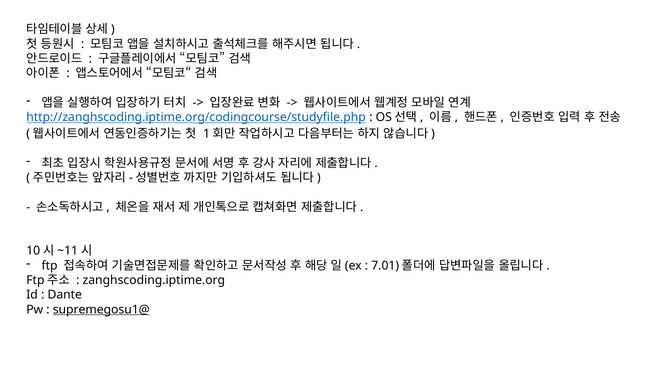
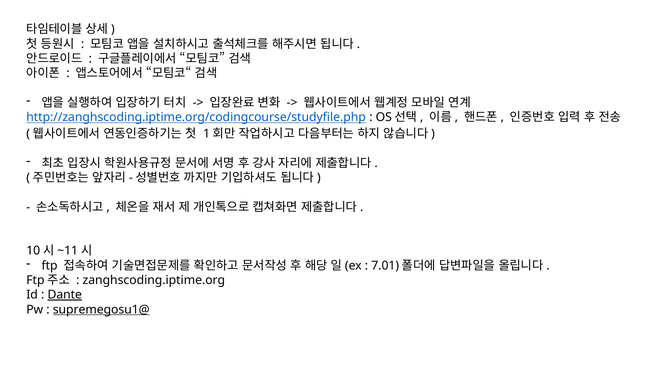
Dante underline: none -> present (65, 295)
